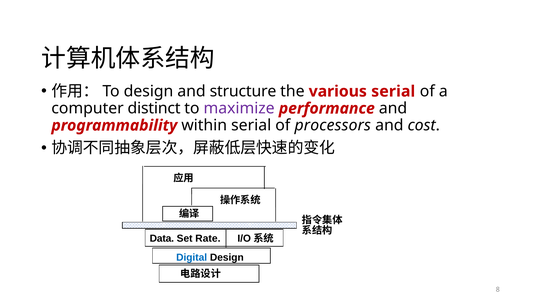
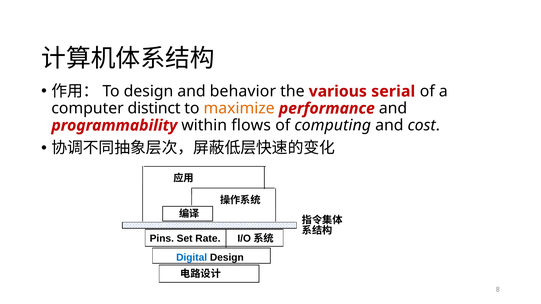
structure: structure -> behavior (243, 91)
maximize colour: purple -> orange (239, 109)
within serial: serial -> flows (251, 126)
processors: processors -> computing (333, 126)
Data: Data -> Pins (162, 239)
